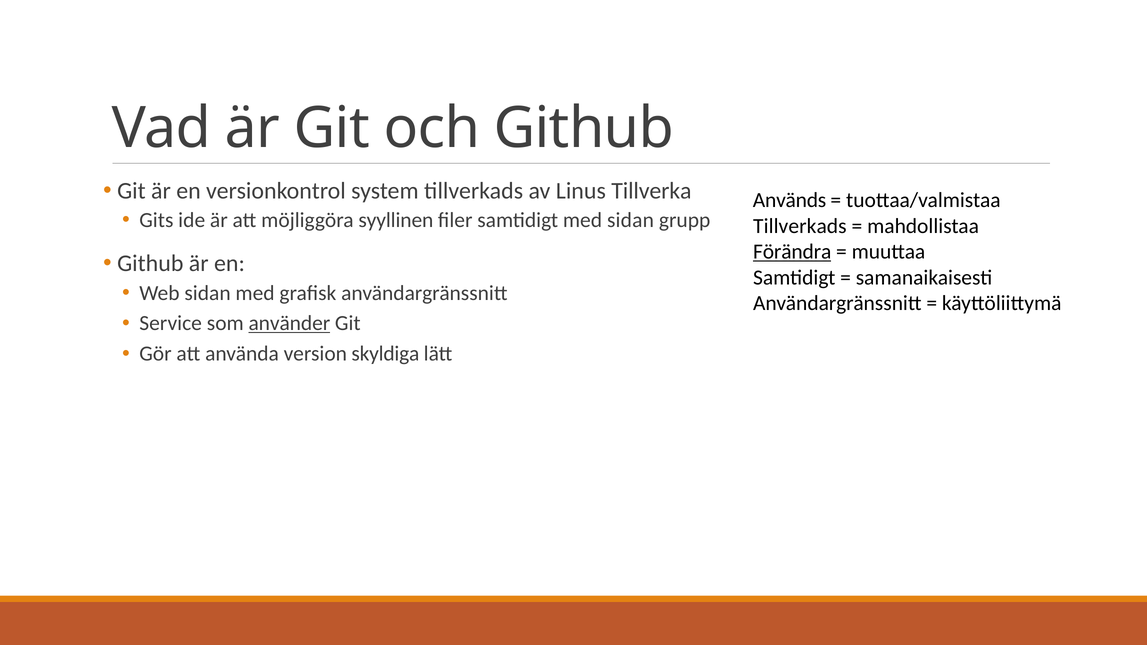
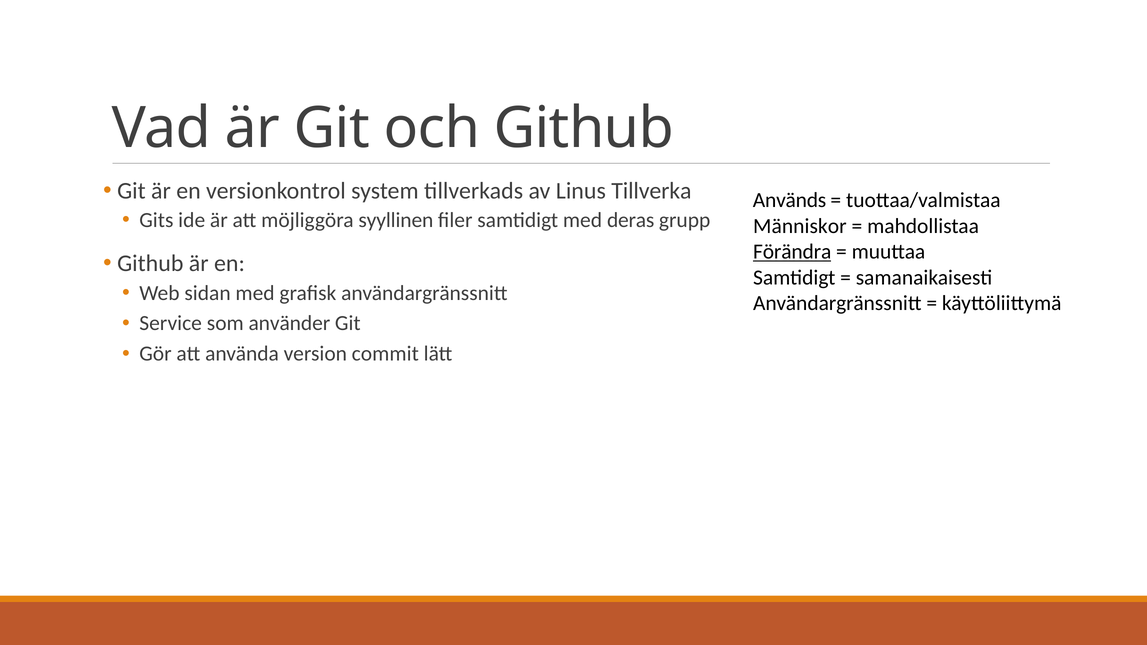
med sidan: sidan -> deras (631, 220)
Tillverkads: Tillverkads -> Människor (800, 226)
använder underline: present -> none (289, 323)
skyldiga: skyldiga -> commit (385, 354)
